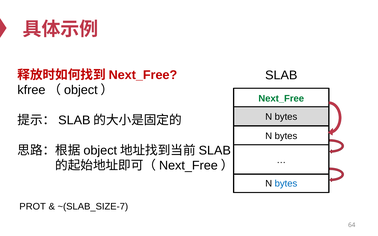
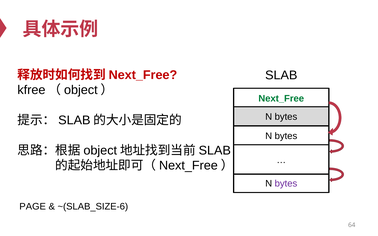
bytes colour: blue -> purple (286, 184)
PROT: PROT -> PAGE (33, 207)
~(SLAB_SIZE-7: ~(SLAB_SIZE-7 -> ~(SLAB_SIZE-6 (93, 207)
